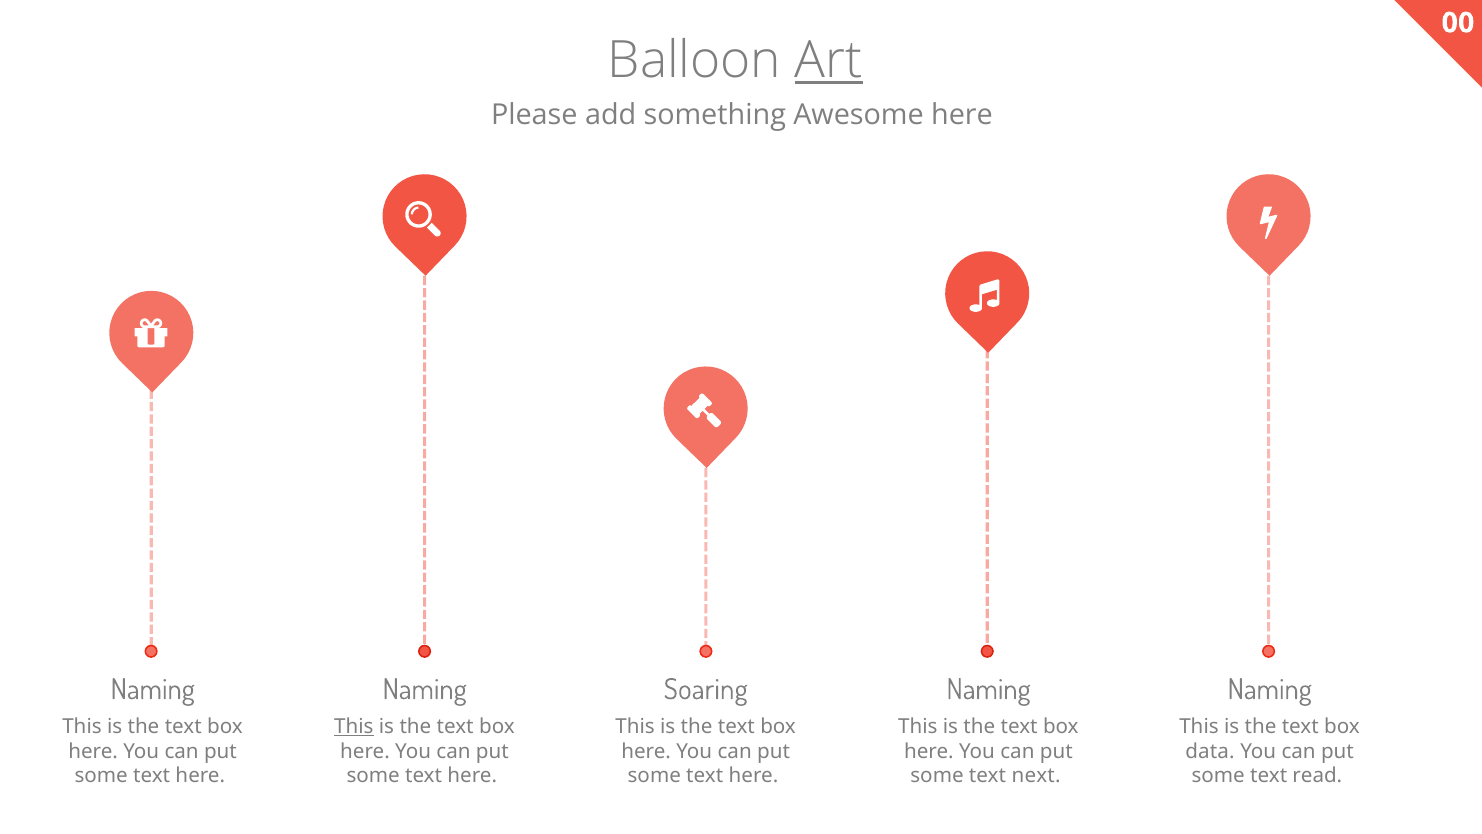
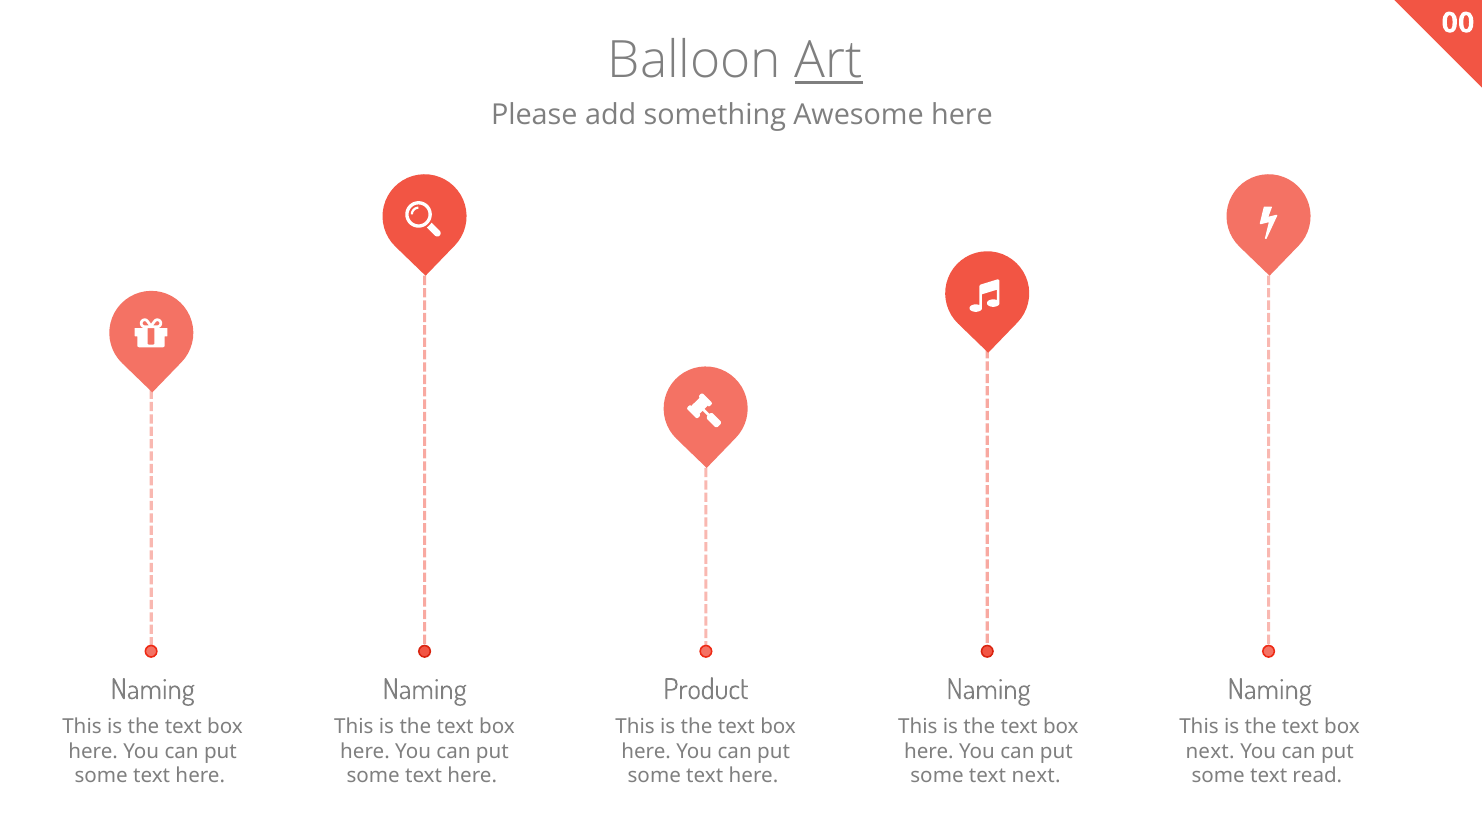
Soaring: Soaring -> Product (706, 689)
This underline: present -> none (354, 726)
data: data -> next (1210, 751)
